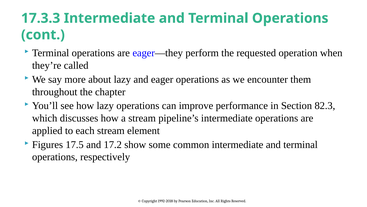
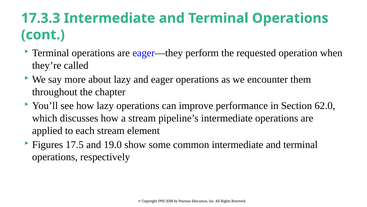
82.3: 82.3 -> 62.0 (325, 106)
17.2: 17.2 -> 19.0 (113, 144)
